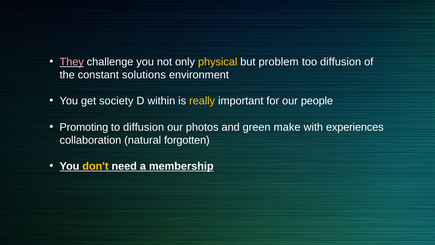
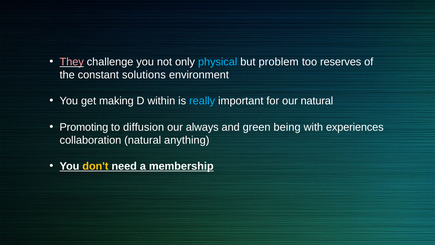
physical colour: yellow -> light blue (218, 62)
too diffusion: diffusion -> reserves (341, 62)
society: society -> making (116, 101)
really colour: yellow -> light blue (202, 101)
our people: people -> natural (317, 101)
photos: photos -> always (202, 127)
make: make -> being (287, 127)
forgotten: forgotten -> anything (187, 140)
